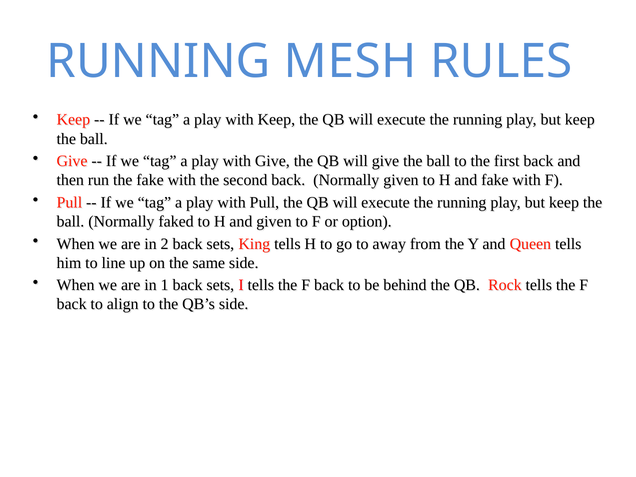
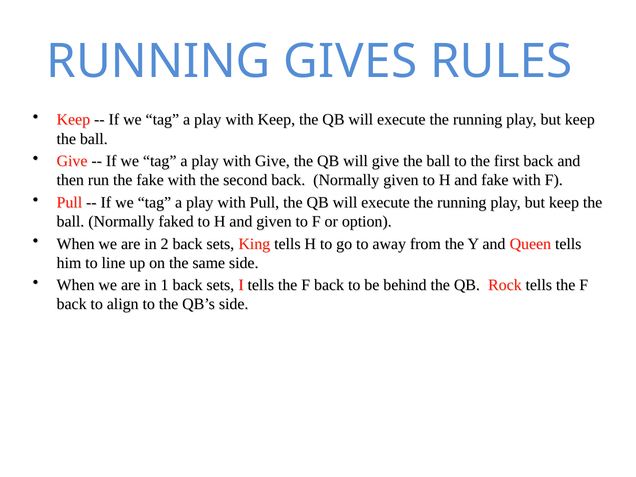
MESH: MESH -> GIVES (350, 62)
